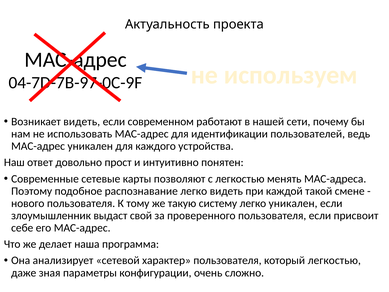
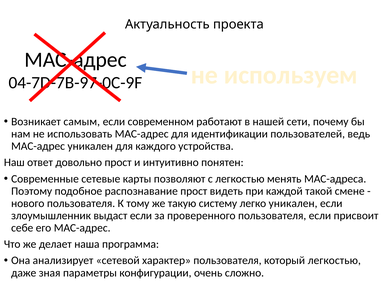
Возникает видеть: видеть -> самым (82, 122)
распознавание легко: легко -> прост (194, 191)
выдаст свой: свой -> если (141, 215)
